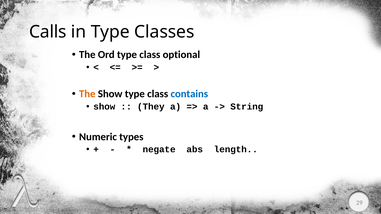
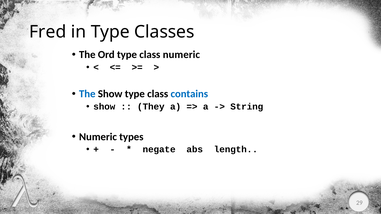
Calls: Calls -> Fred (48, 32)
class optional: optional -> numeric (181, 55)
The colour: orange -> blue (87, 94)
